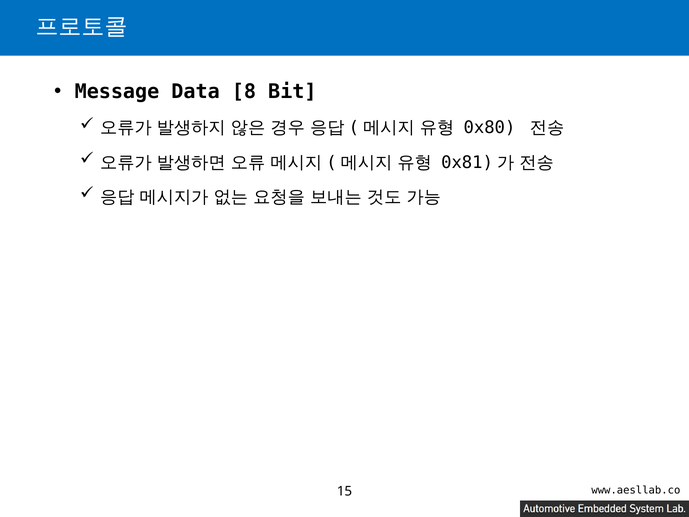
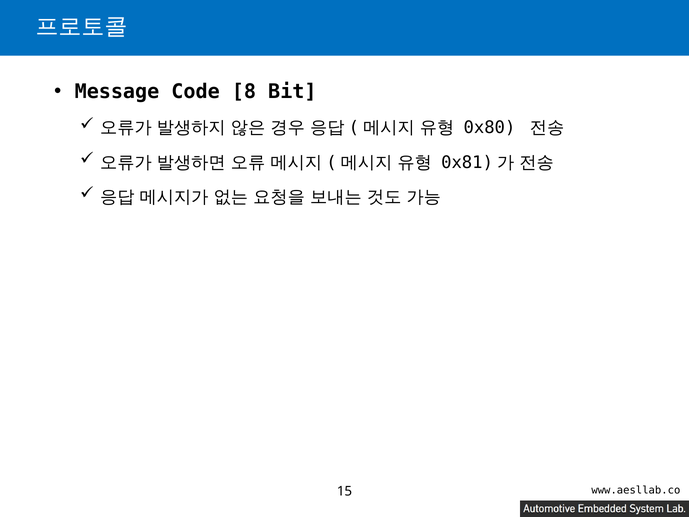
Data: Data -> Code (196, 92)
